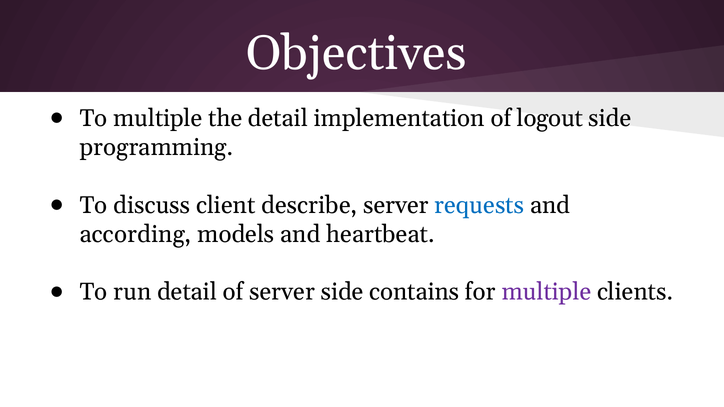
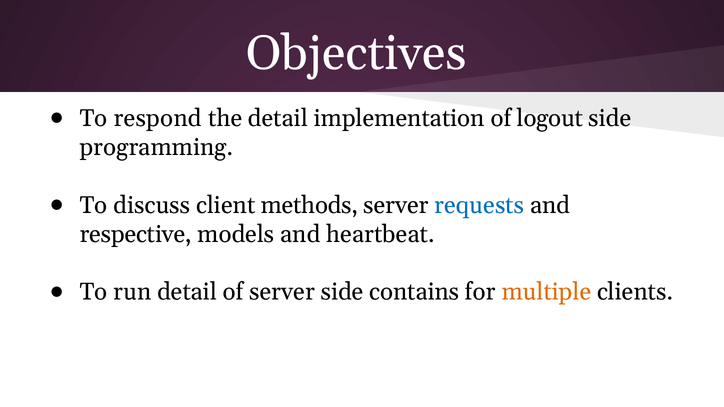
To multiple: multiple -> respond (158, 118)
describe: describe -> methods (309, 205)
according: according -> respective (136, 234)
multiple colour: purple -> orange (546, 292)
